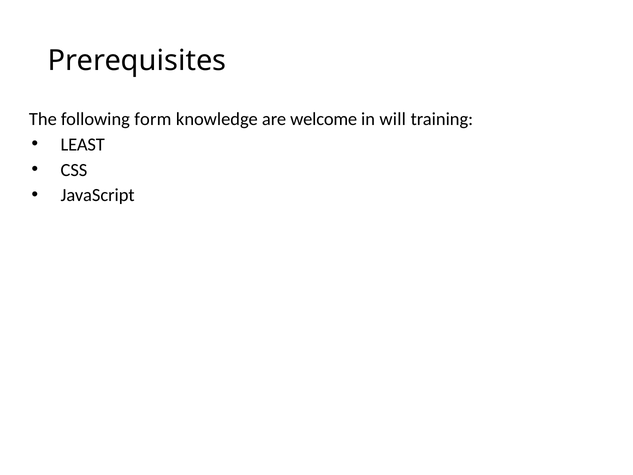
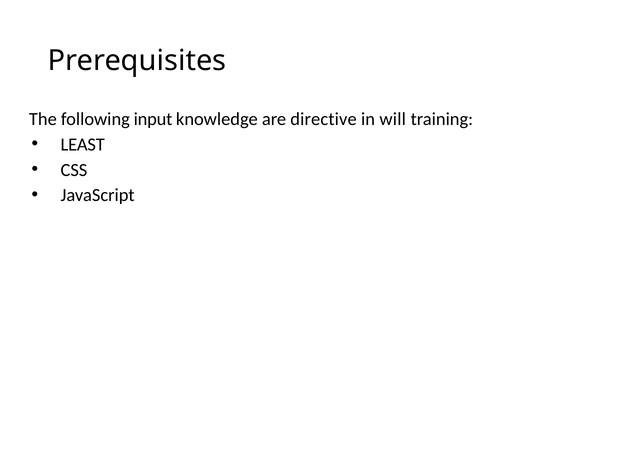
form: form -> input (153, 119)
welcome: welcome -> directive (324, 119)
